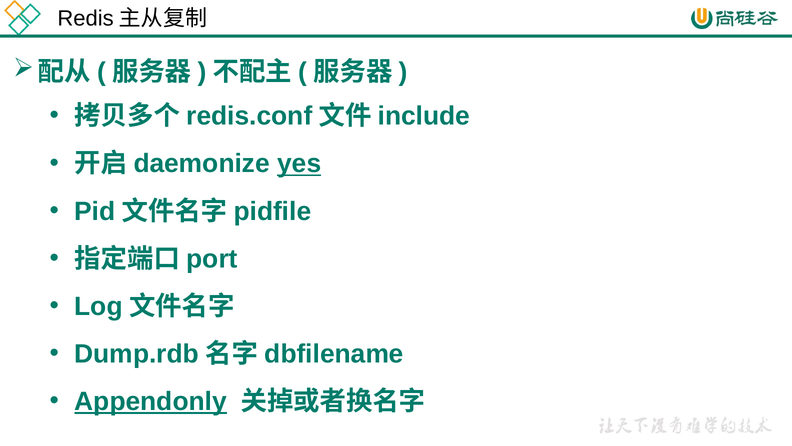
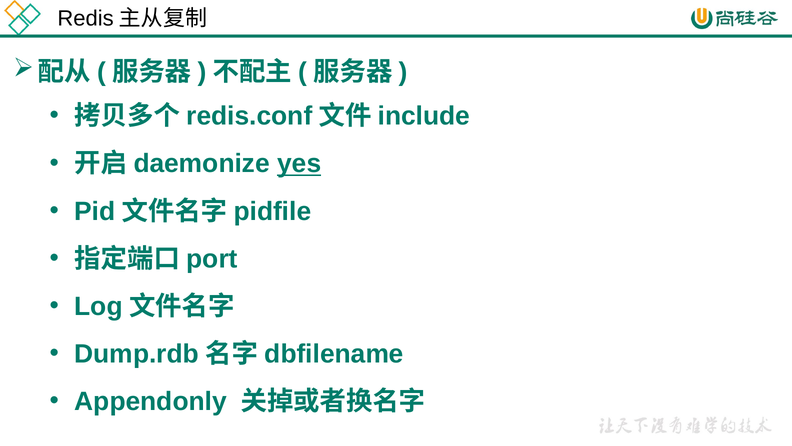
Appendonly underline: present -> none (151, 401)
